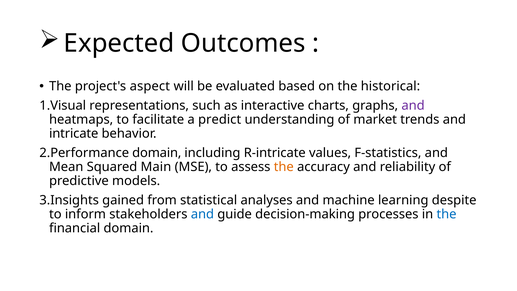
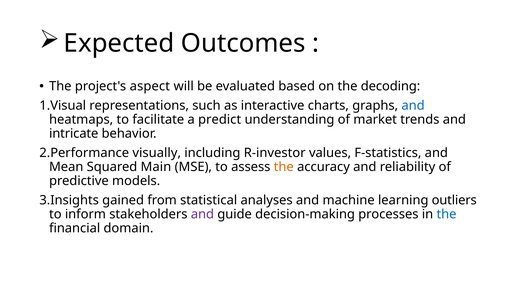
historical: historical -> decoding (391, 86)
and colour: purple -> blue (413, 106)
domain: domain -> visually (157, 153)
R-intricate: R-intricate -> R-investor (275, 153)
despite: despite -> outliers (454, 200)
and colour: blue -> purple (202, 214)
